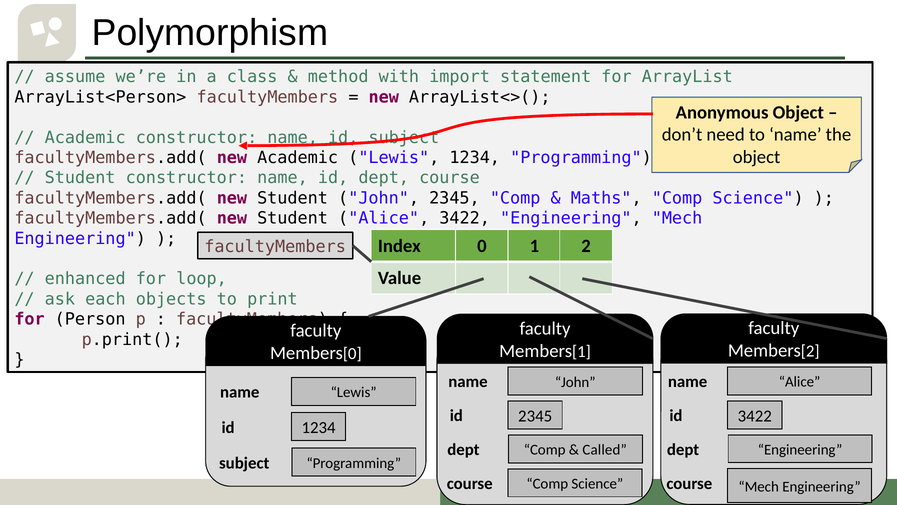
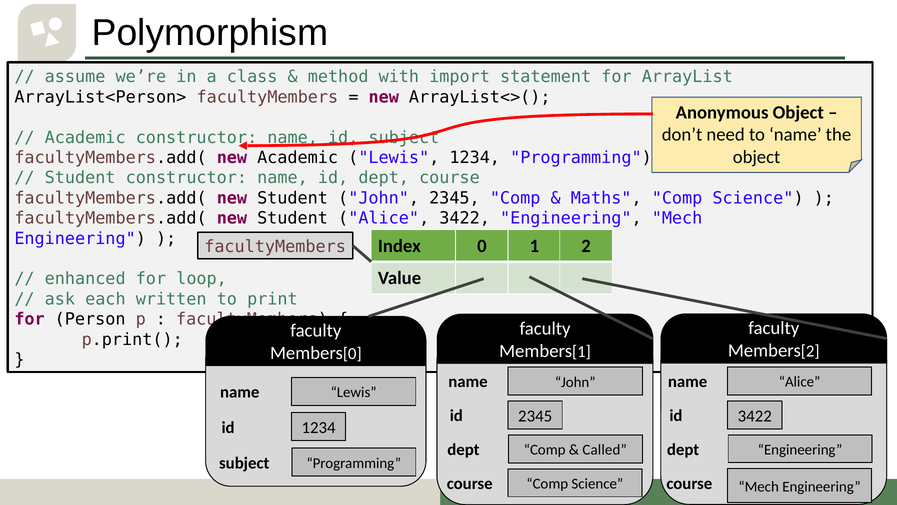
objects: objects -> written (171, 299)
